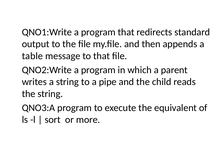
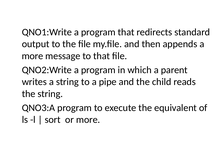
table: table -> more (32, 56)
